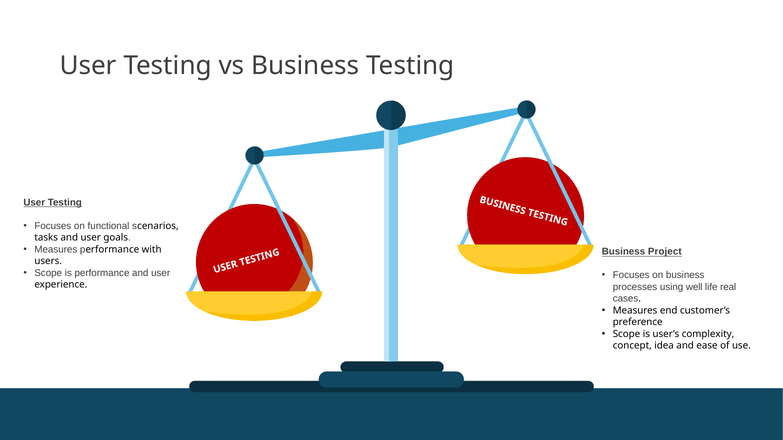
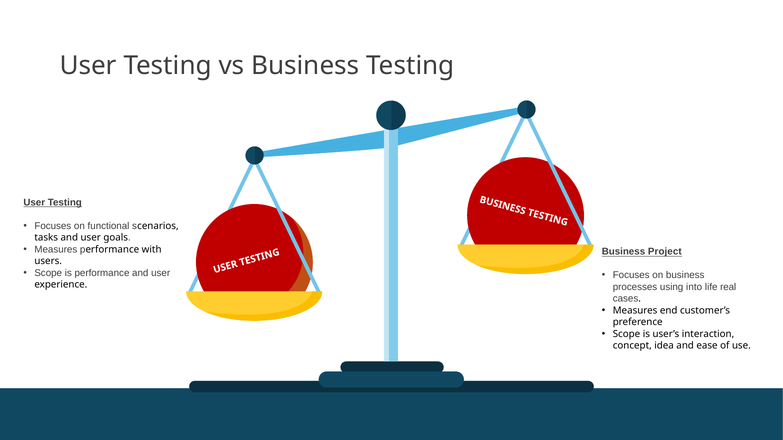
well: well -> into (694, 287)
complexity: complexity -> interaction (708, 334)
